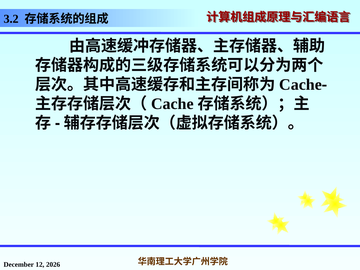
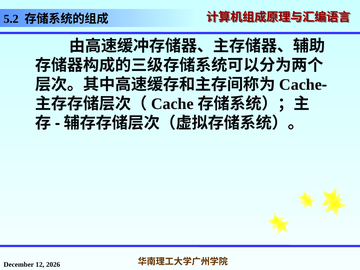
3.2: 3.2 -> 5.2 (11, 19)
